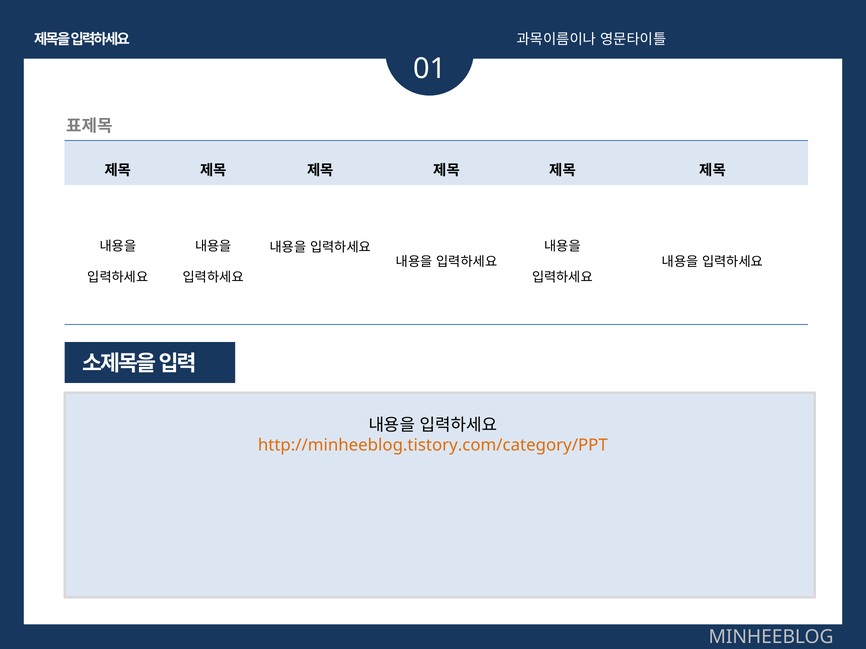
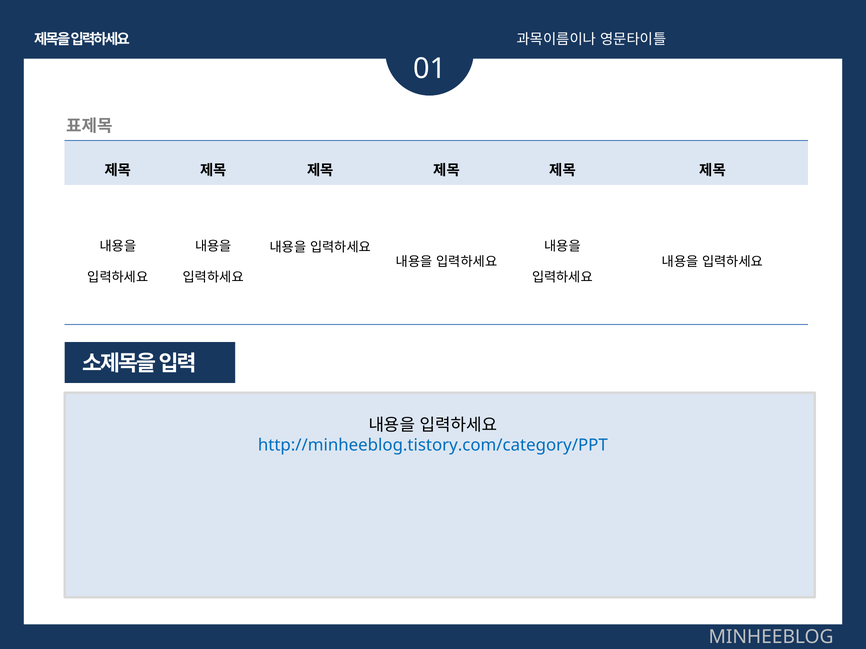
http://minheeblog.tistory.com/category/PPT colour: orange -> blue (433, 446)
